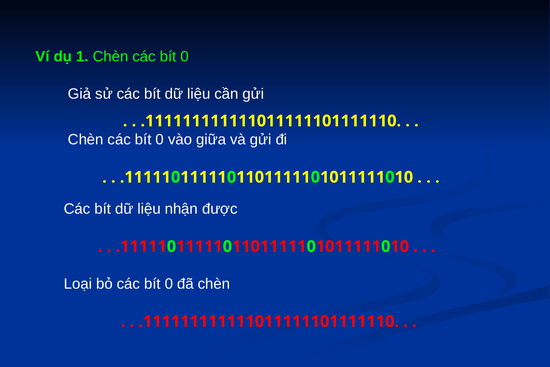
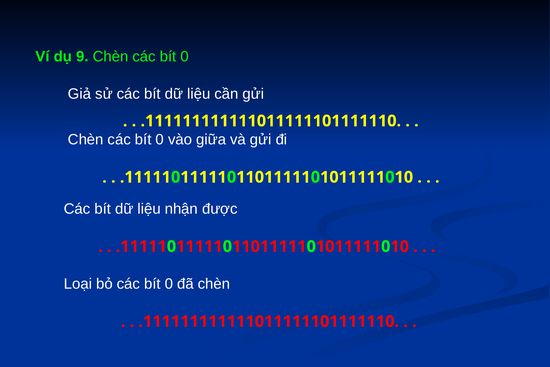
1: 1 -> 9 (82, 57)
